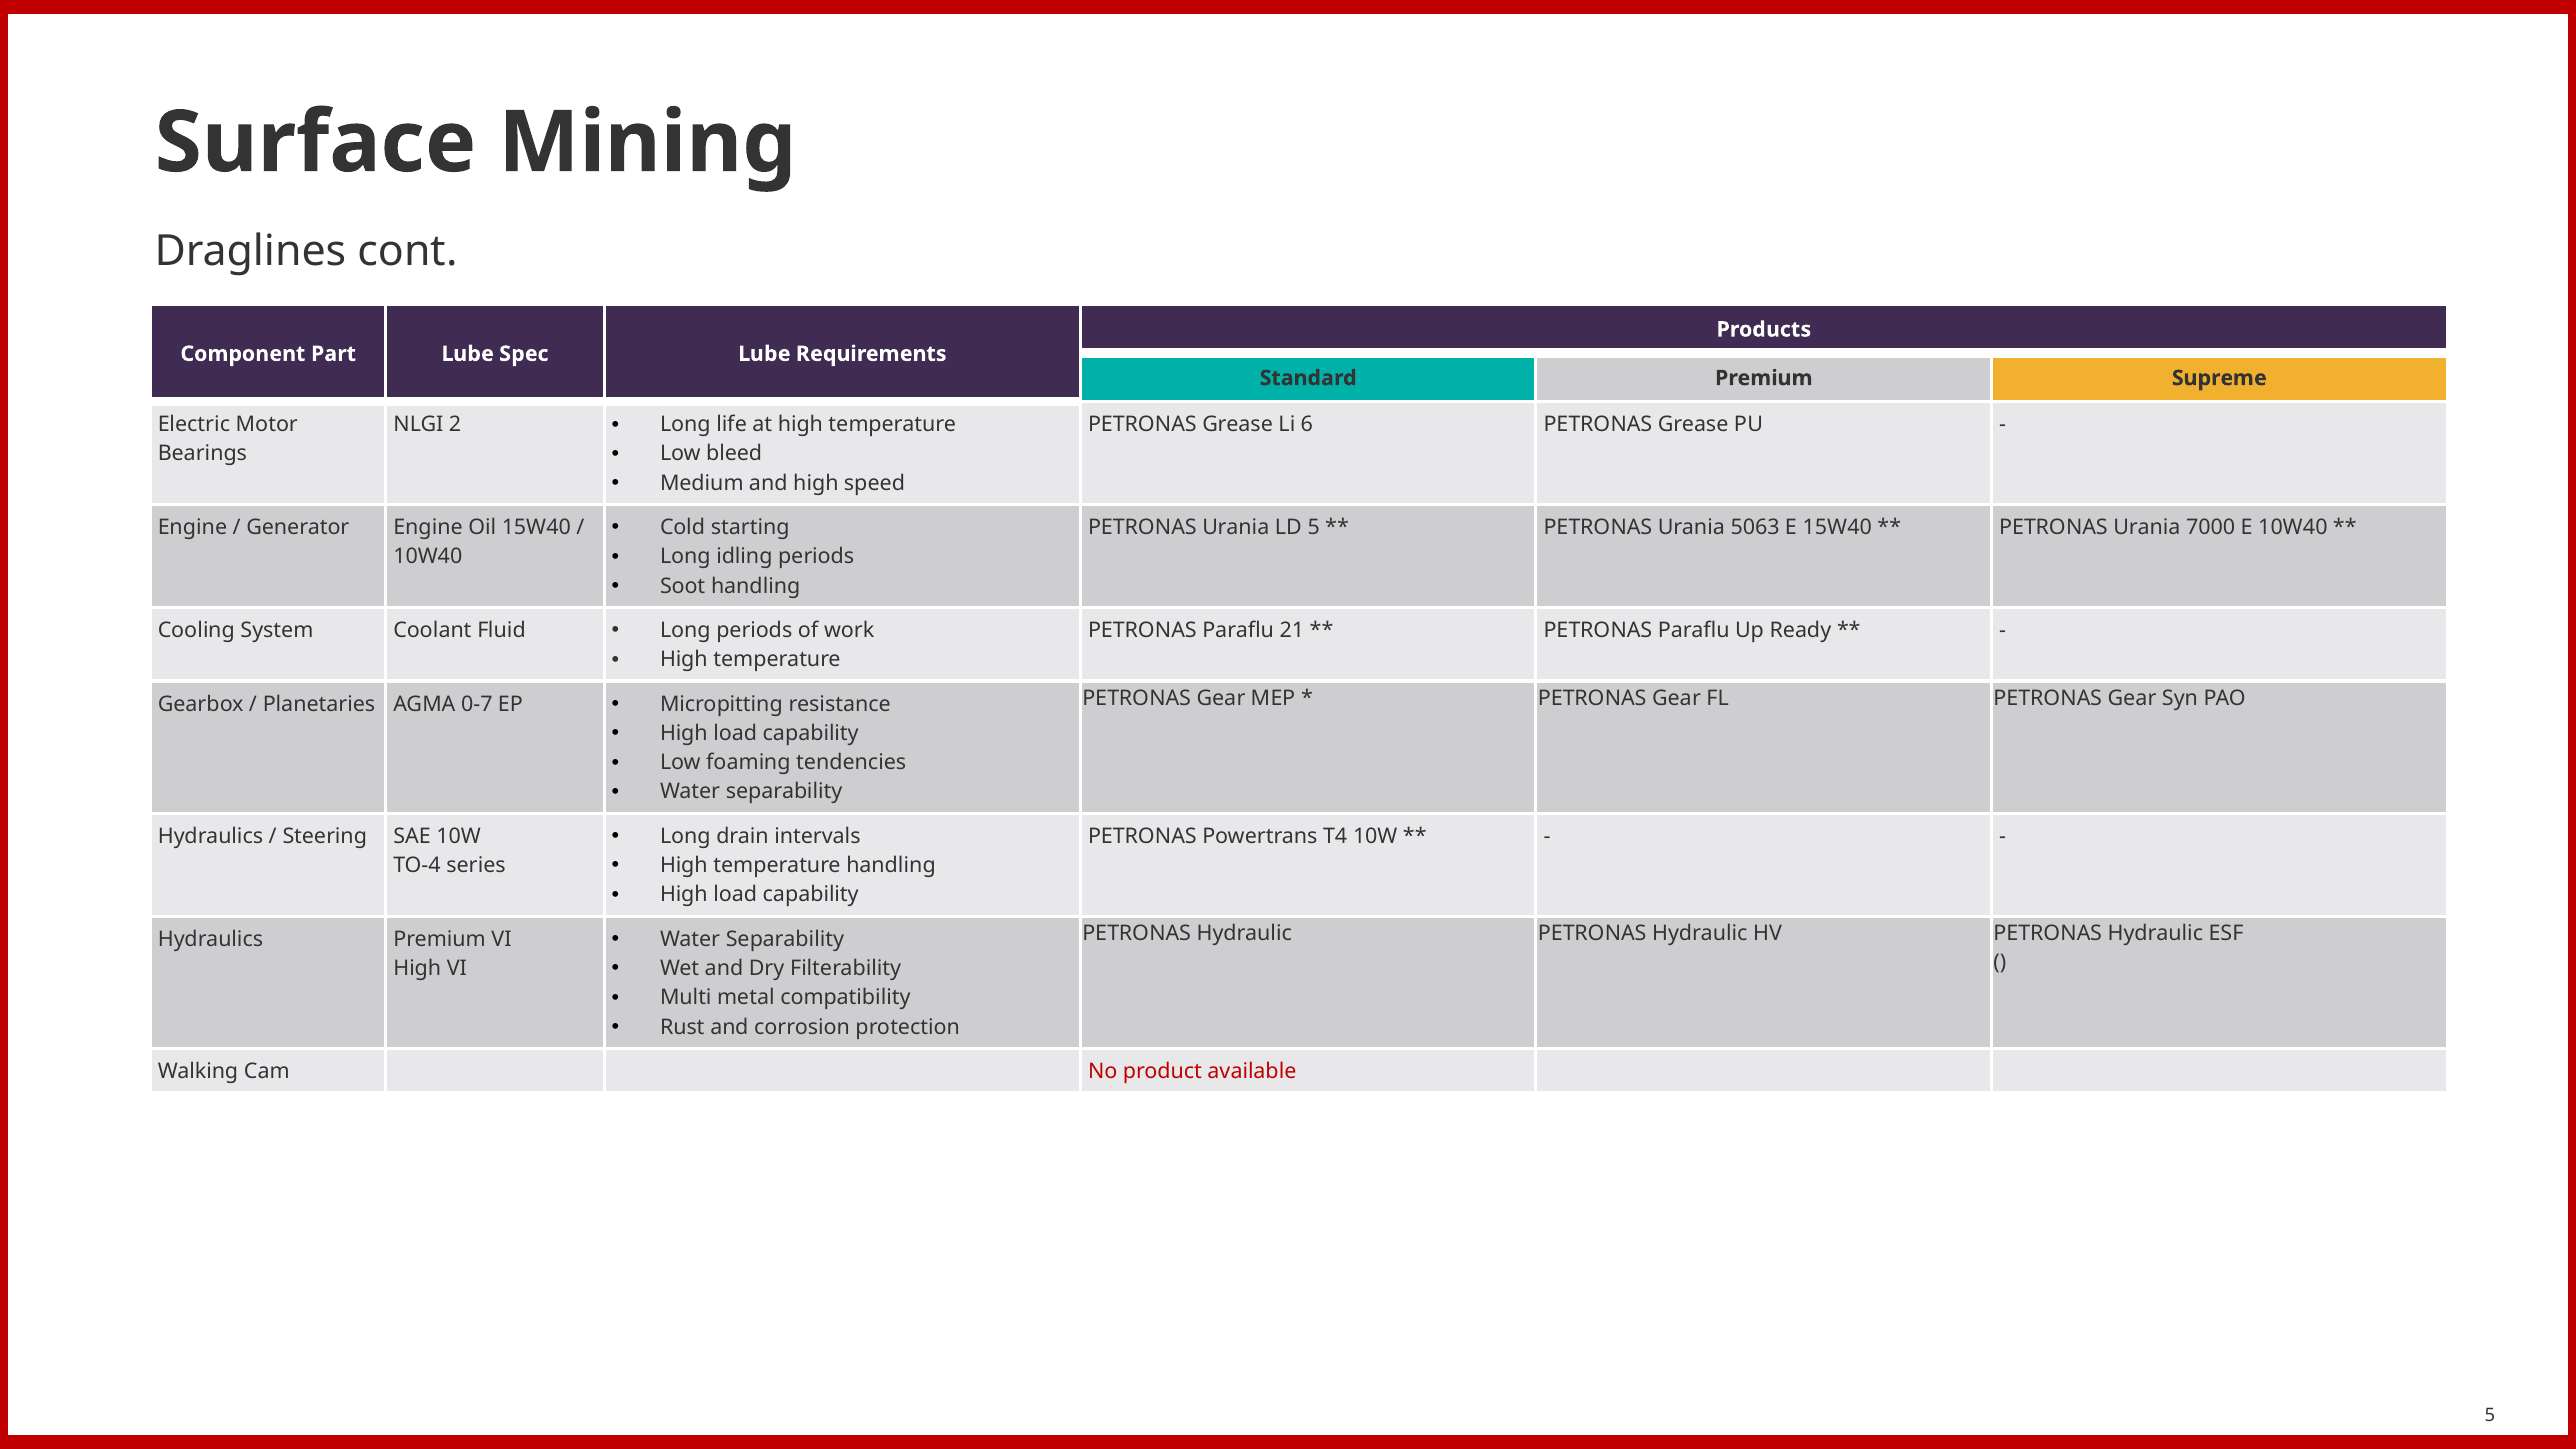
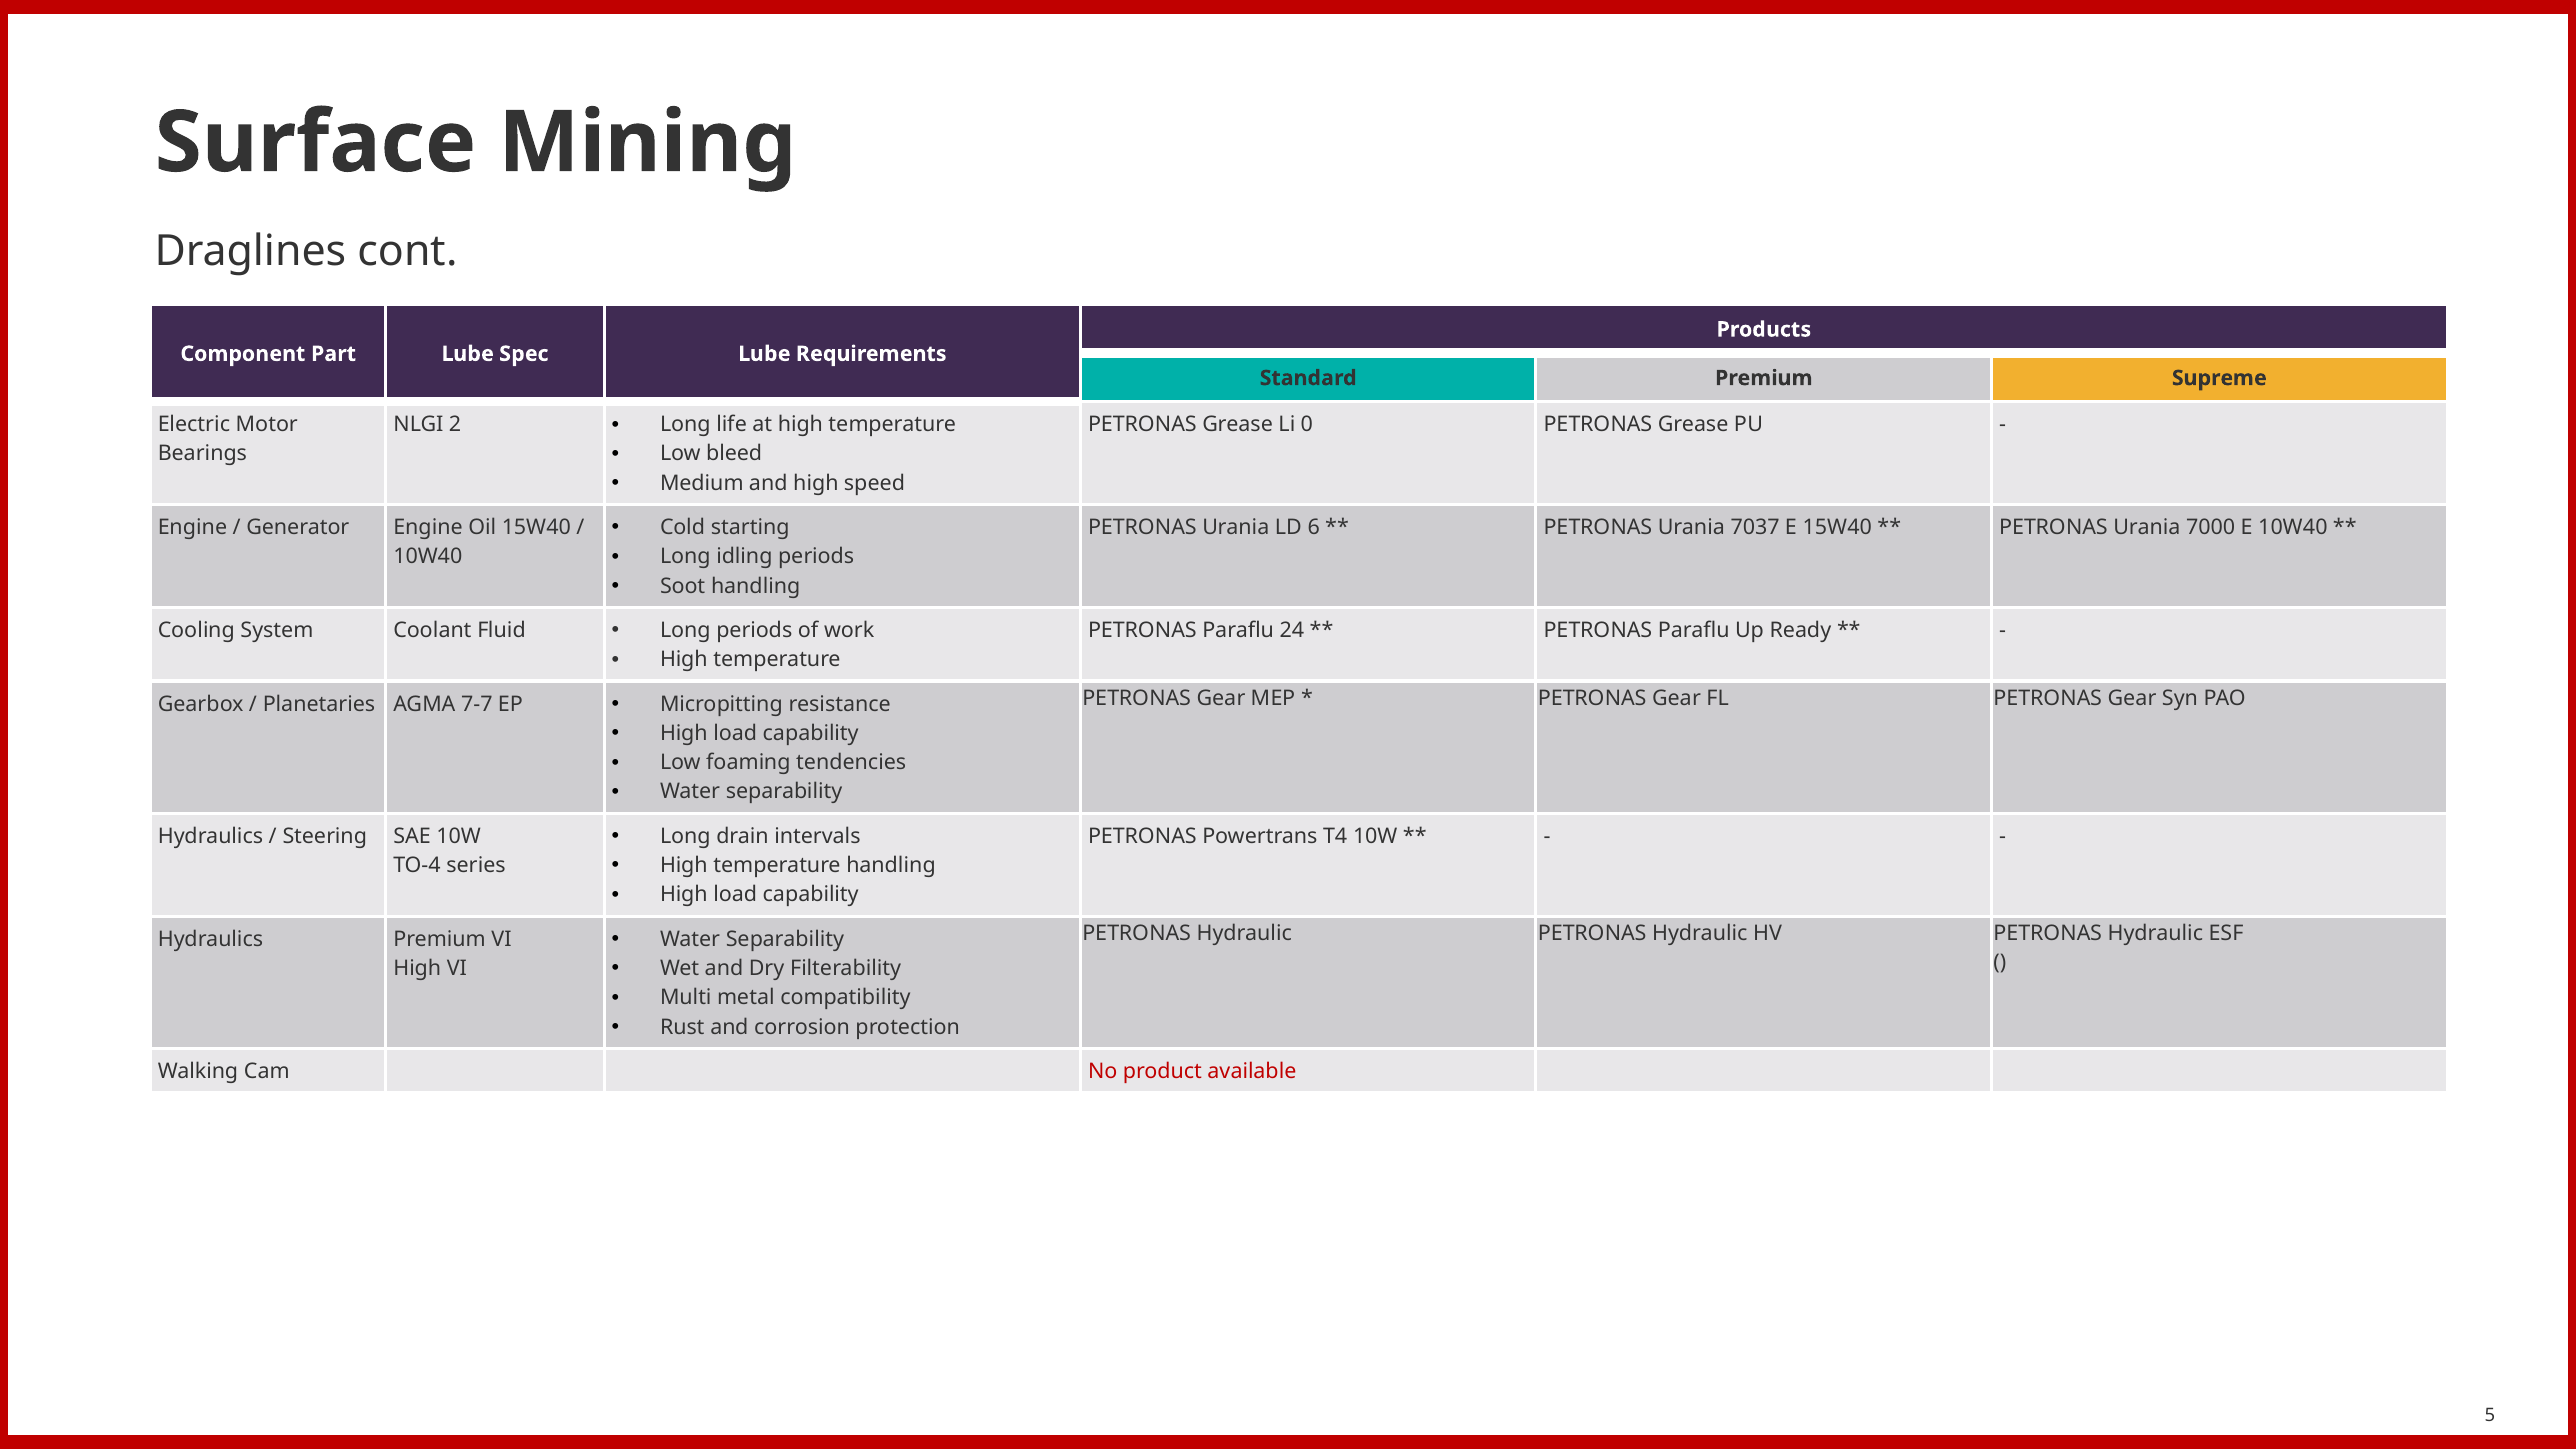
6: 6 -> 0 (1307, 425)
LD 5: 5 -> 6 (1314, 528)
5063: 5063 -> 7037 (1755, 528)
21: 21 -> 24 (1292, 631)
0-7: 0-7 -> 7-7 (477, 704)
